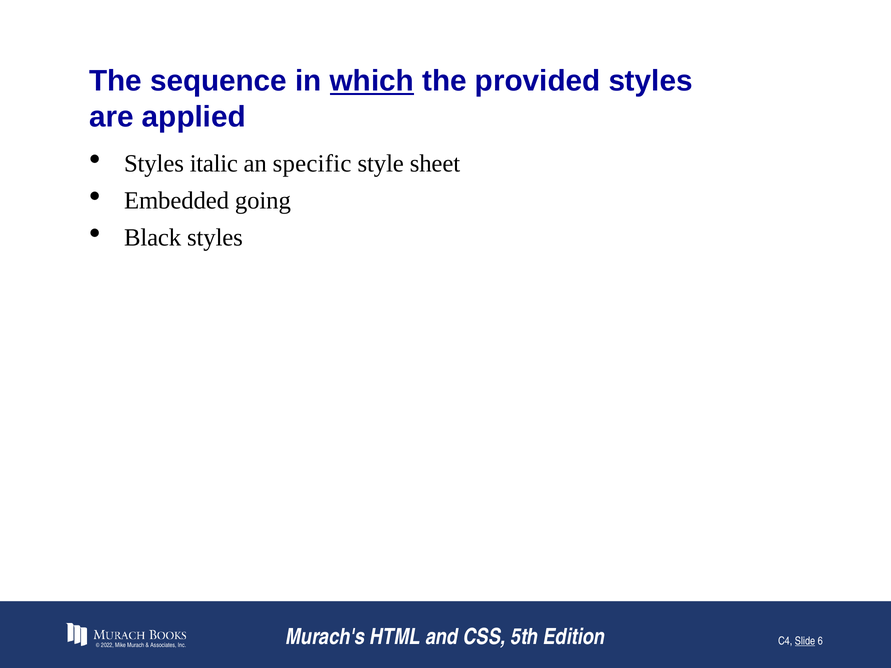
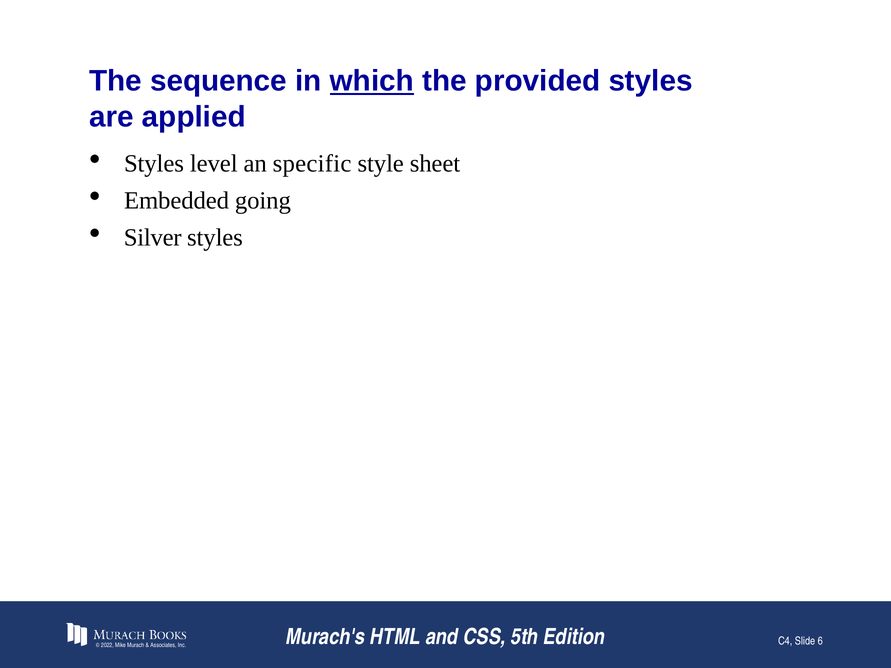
italic: italic -> level (214, 164)
Black: Black -> Silver (153, 238)
Slide underline: present -> none (805, 641)
